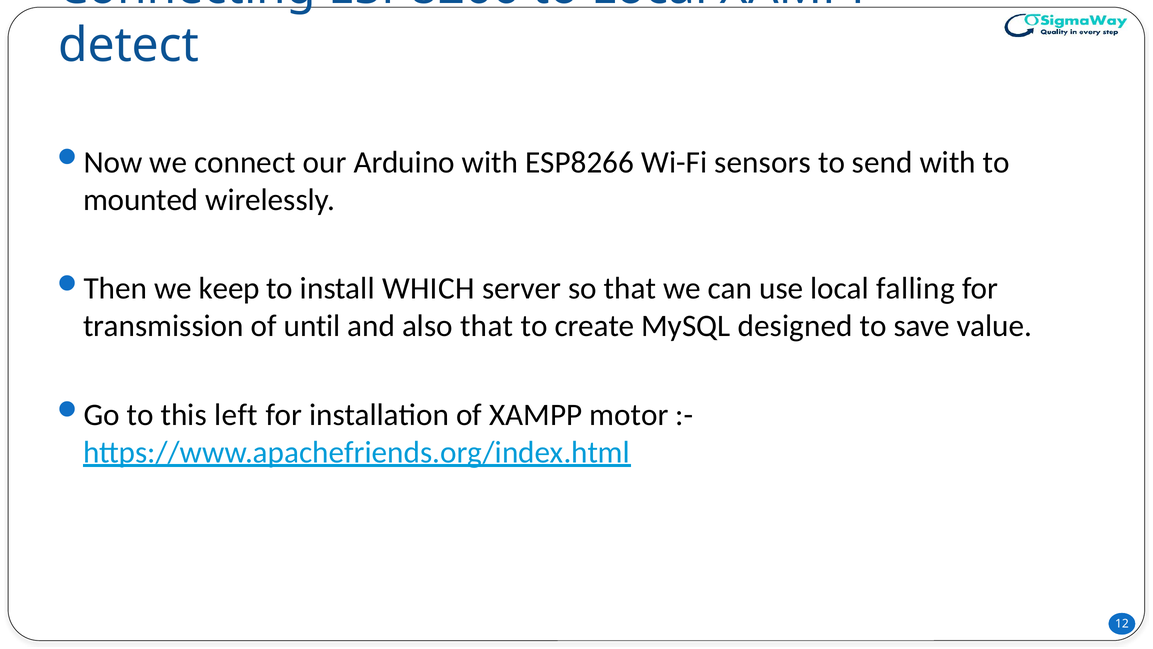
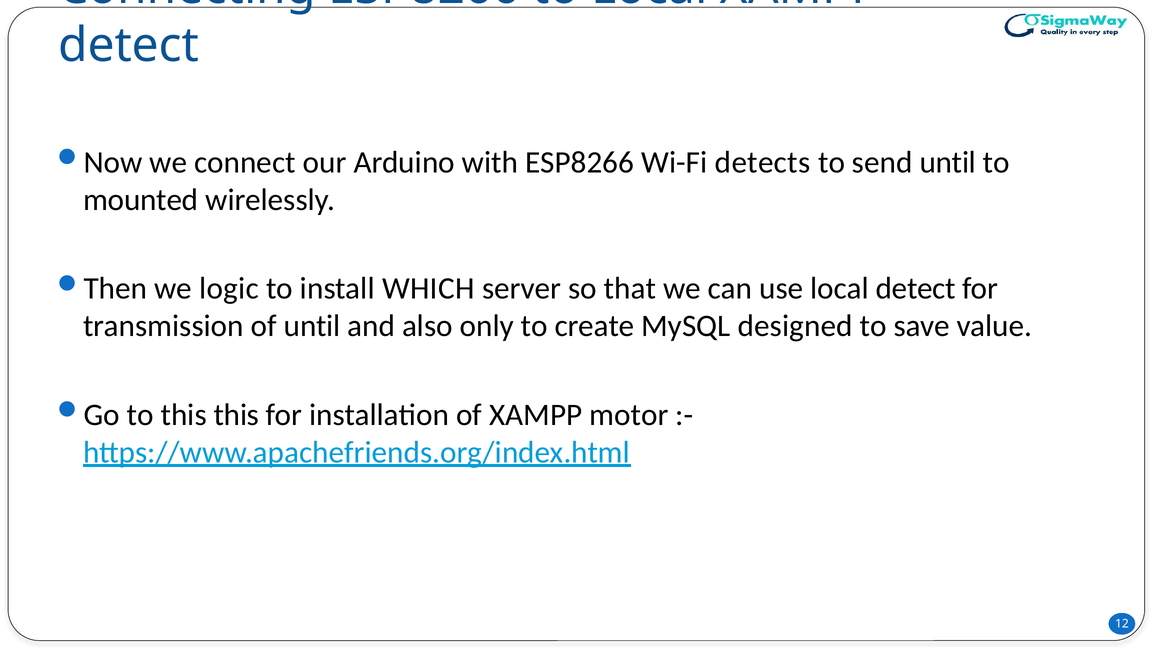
sensors: sensors -> detects (763, 162)
send with: with -> until (948, 162)
keep: keep -> logic (229, 288)
local falling: falling -> detect (916, 288)
also that: that -> only (487, 326)
this left: left -> this (236, 415)
